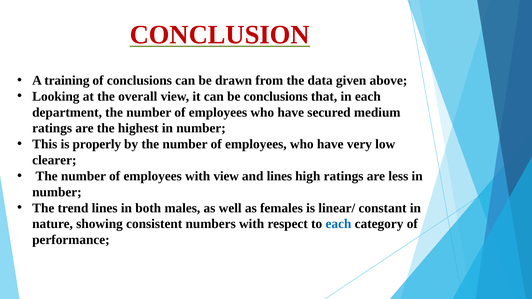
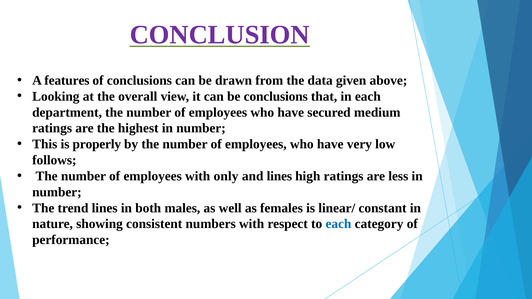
CONCLUSION colour: red -> purple (220, 35)
training: training -> features (67, 80)
clearer: clearer -> follows (54, 160)
with view: view -> only (226, 176)
